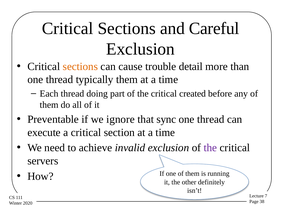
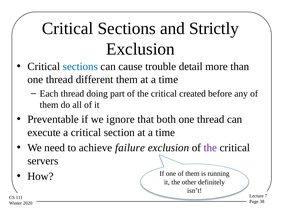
Careful: Careful -> Strictly (214, 28)
sections colour: orange -> blue (80, 66)
typically: typically -> different (95, 79)
sync: sync -> both (166, 119)
invalid: invalid -> failure (130, 148)
